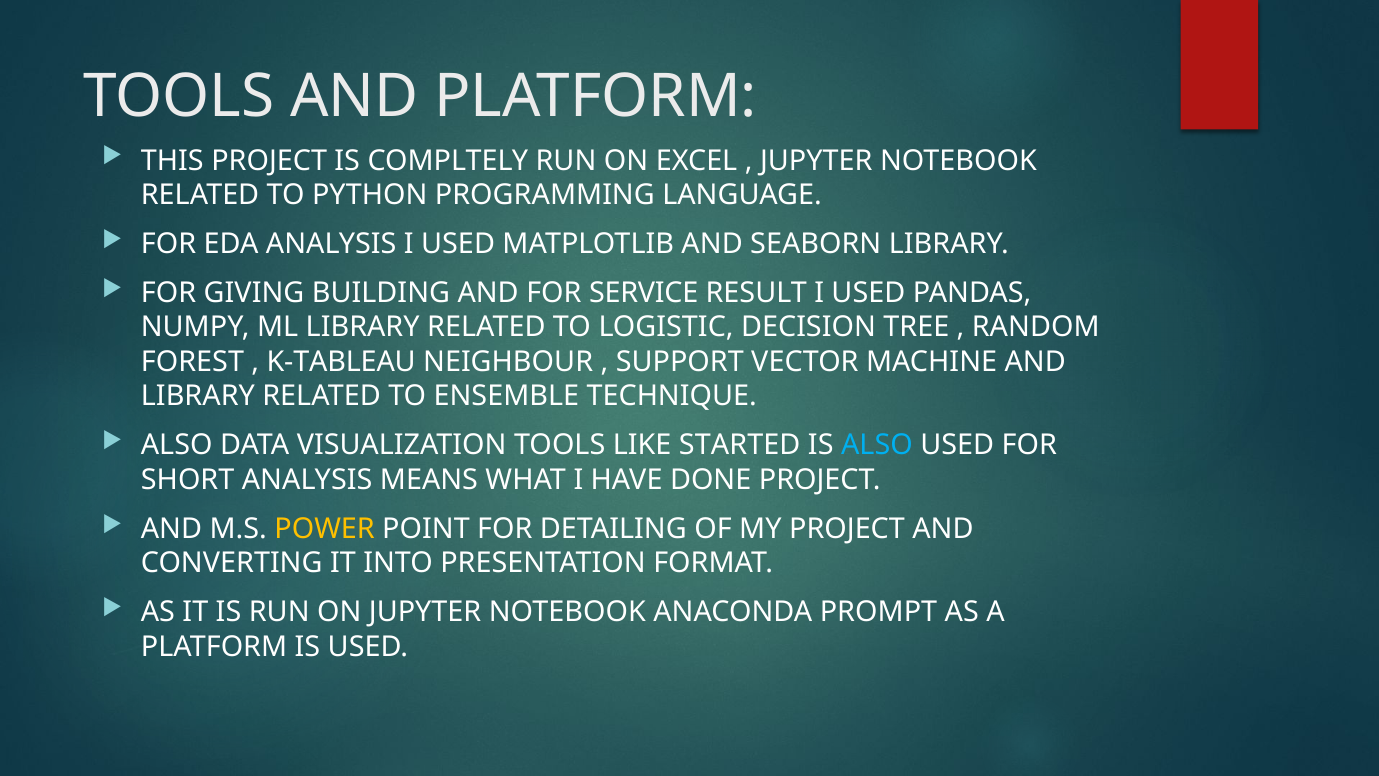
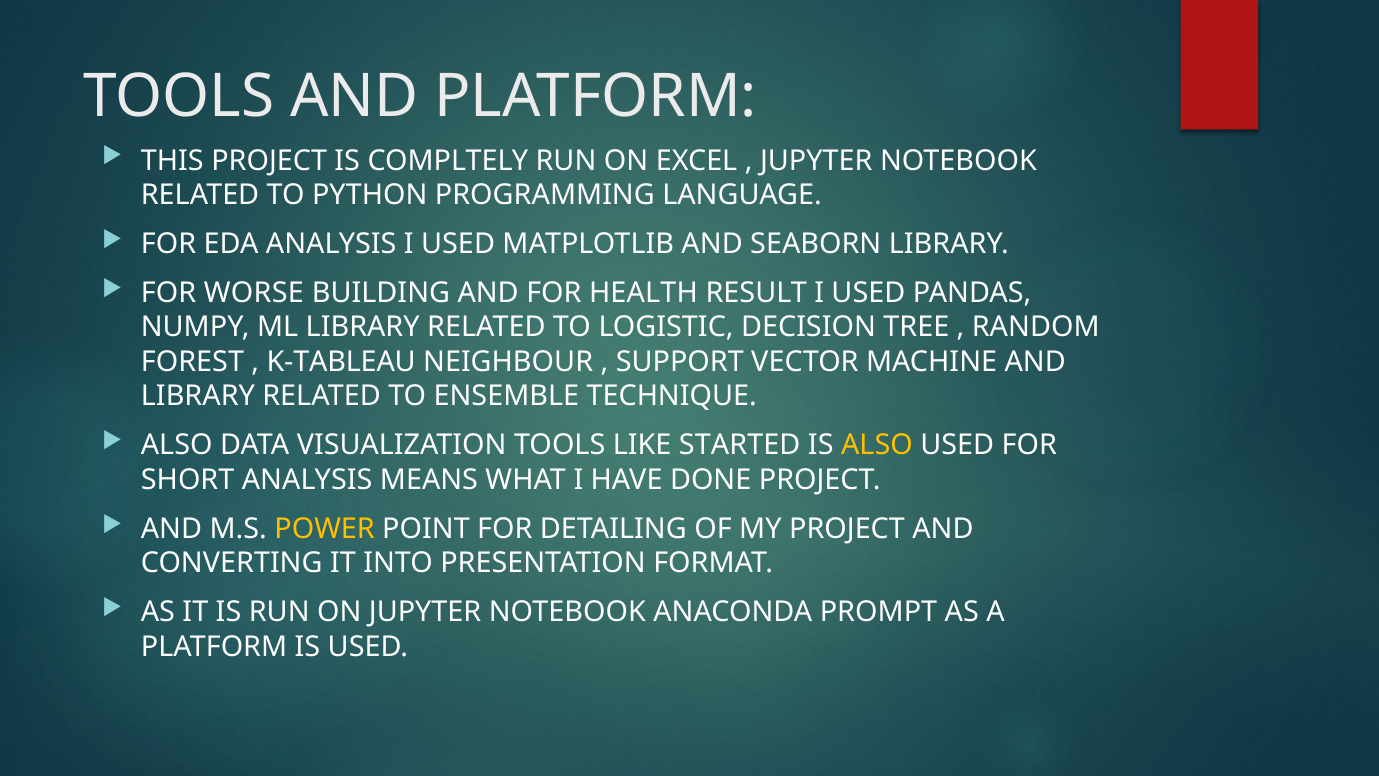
GIVING: GIVING -> WORSE (254, 293)
SERVICE: SERVICE -> HEALTH (643, 293)
ALSO colour: light blue -> yellow (877, 445)
